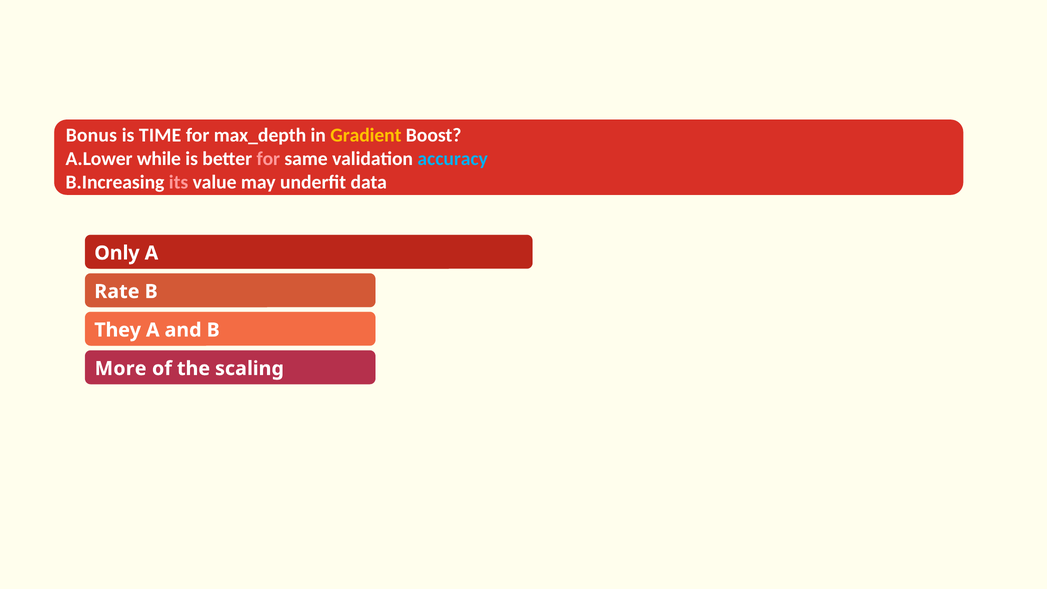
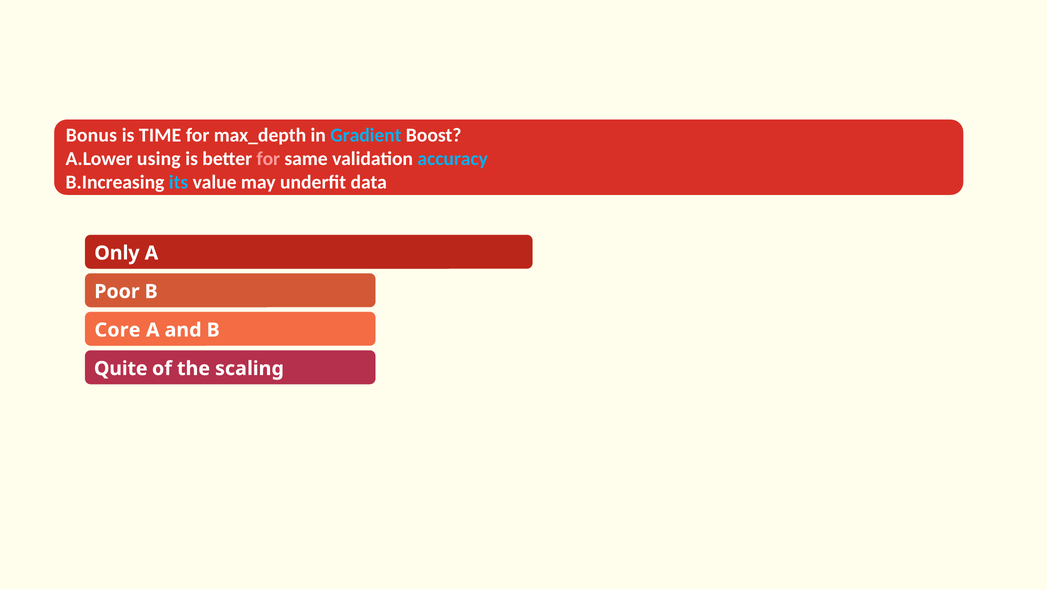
Gradient colour: yellow -> light blue (366, 135)
while: while -> using (159, 159)
its colour: pink -> light blue (179, 182)
Rate: Rate -> Poor (117, 292)
They: They -> Core (117, 330)
More: More -> Quite (121, 369)
